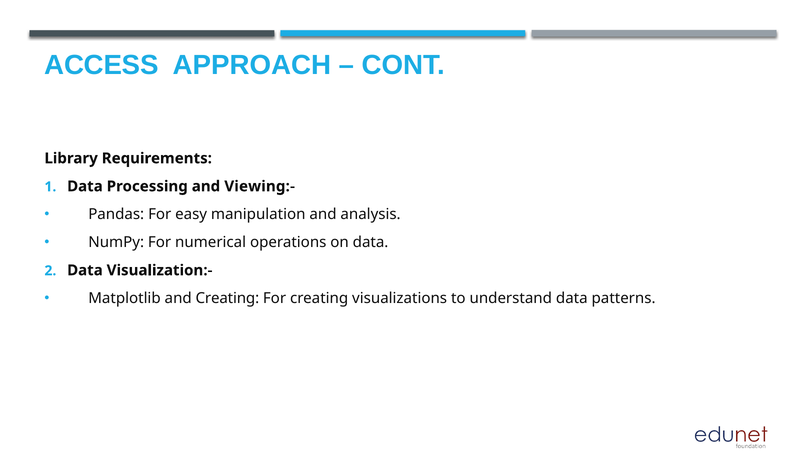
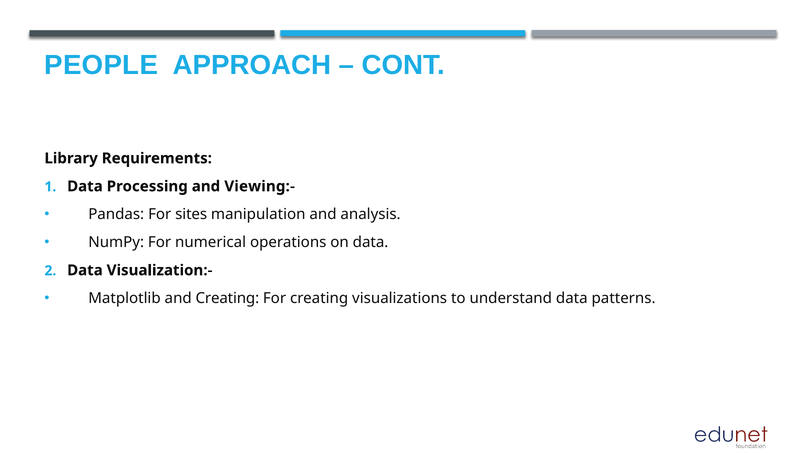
ACCESS: ACCESS -> PEOPLE (101, 65)
easy: easy -> sites (191, 214)
